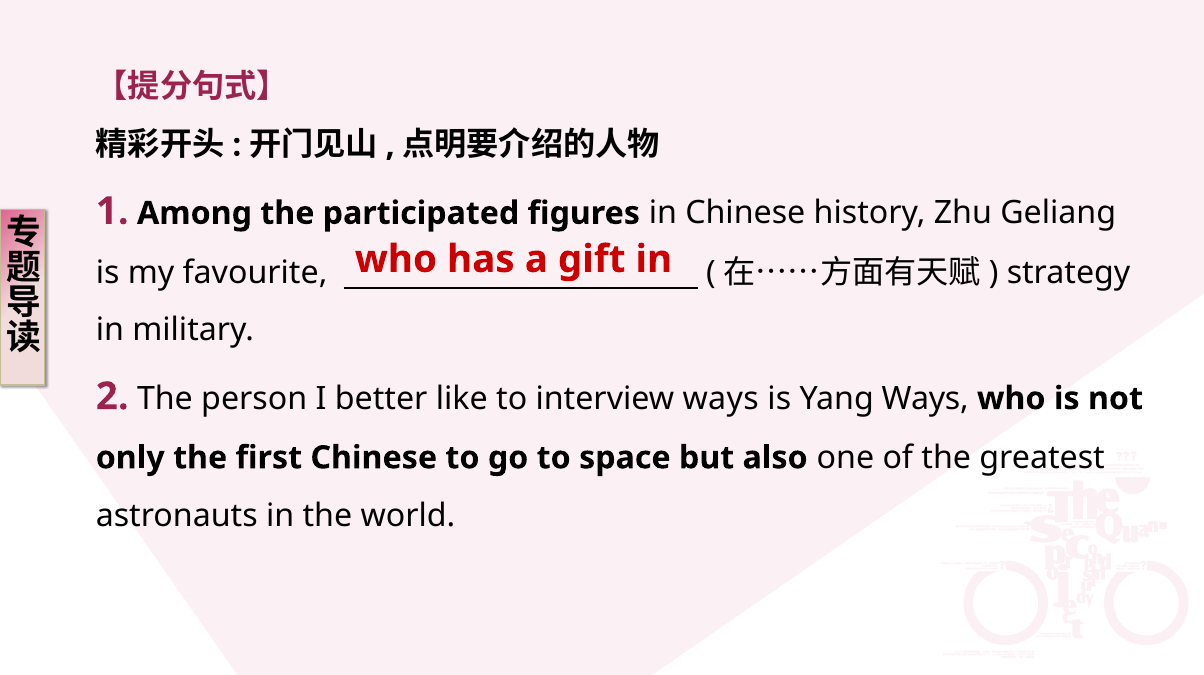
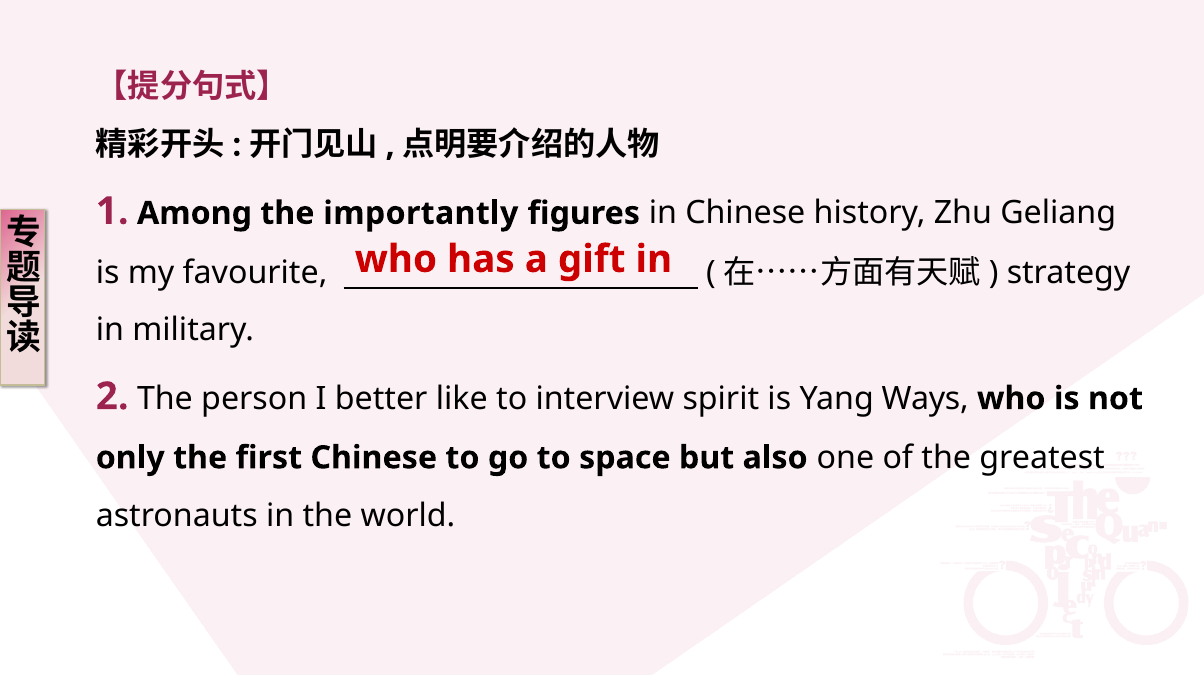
participated: participated -> importantly (421, 213)
interview ways: ways -> spirit (721, 399)
